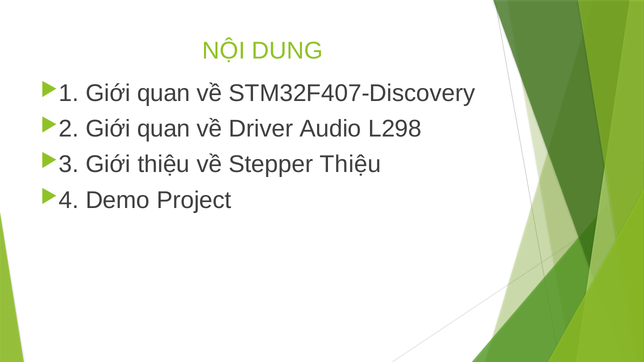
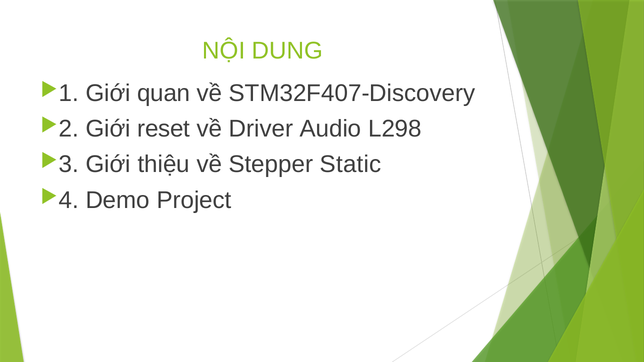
quan: quan -> reset (164, 129)
Stepper Thiệu: Thiệu -> Static (351, 165)
